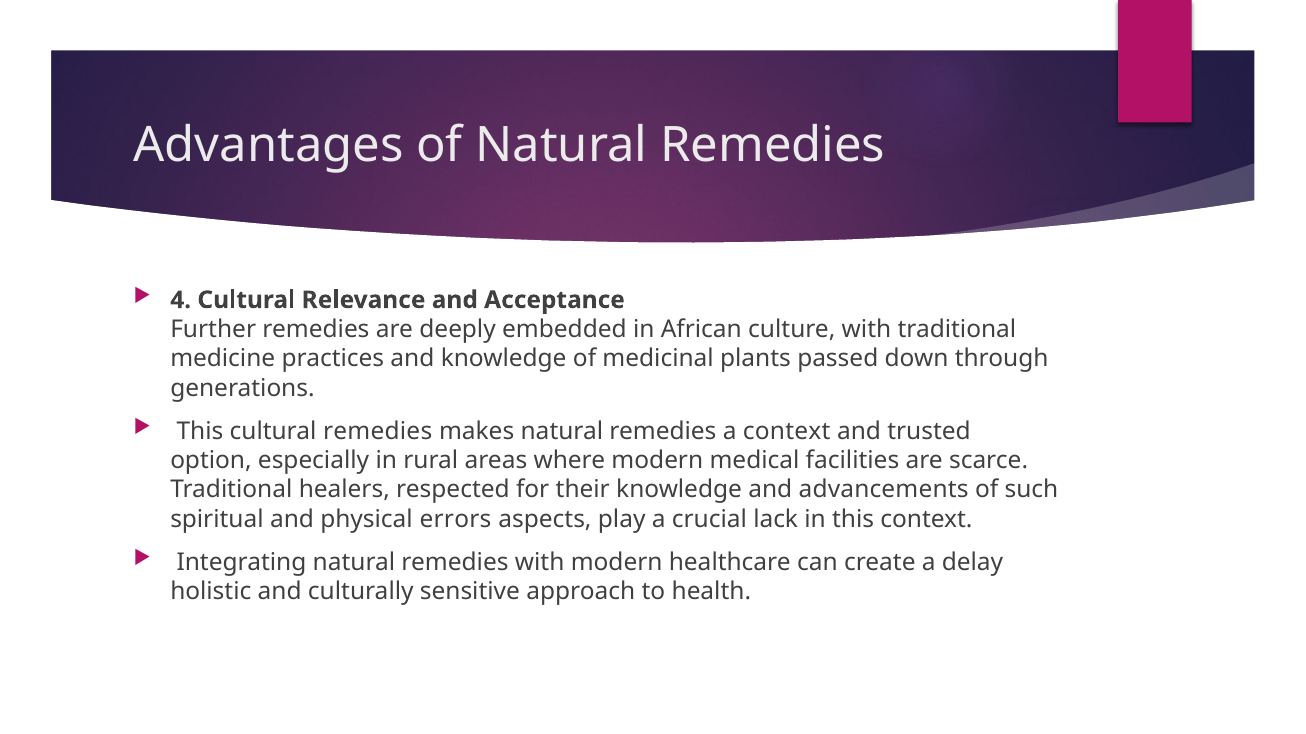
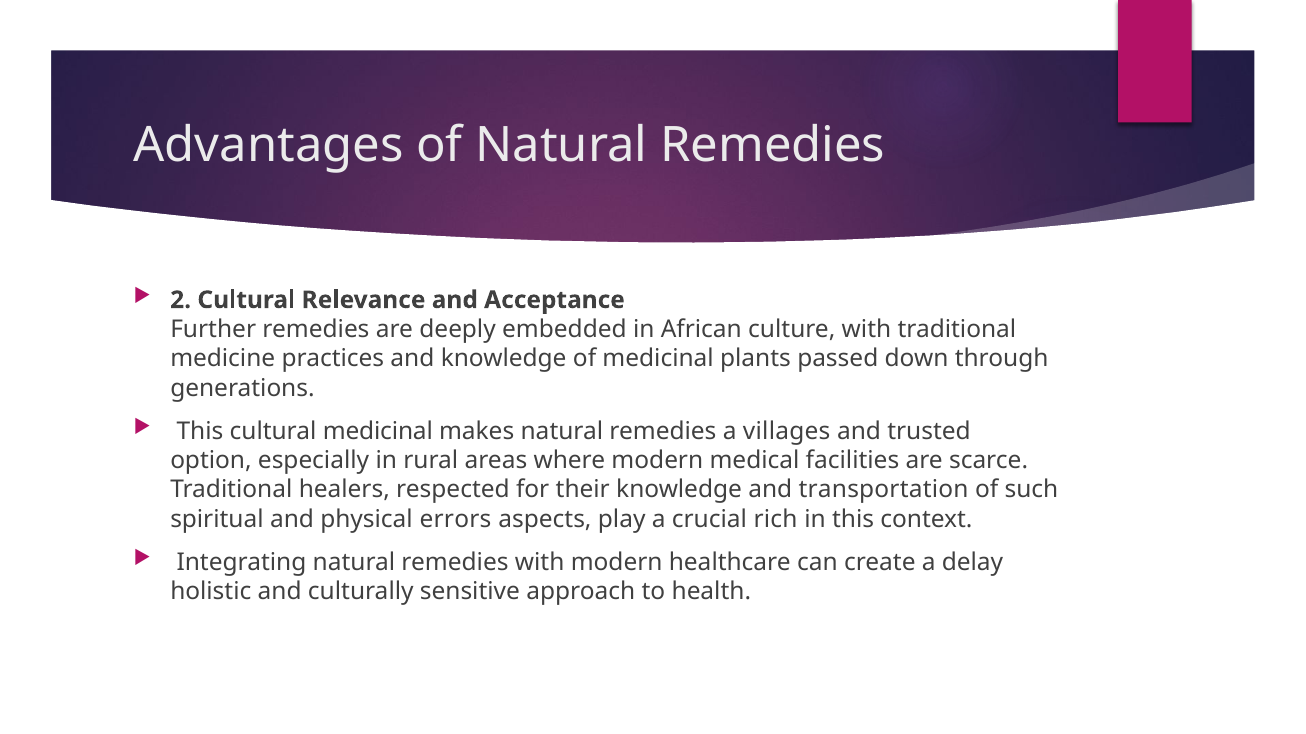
4: 4 -> 2 (181, 300)
cultural remedies: remedies -> medicinal (378, 431)
a context: context -> villages (787, 431)
advancements: advancements -> transportation (884, 490)
lack: lack -> rich (776, 519)
